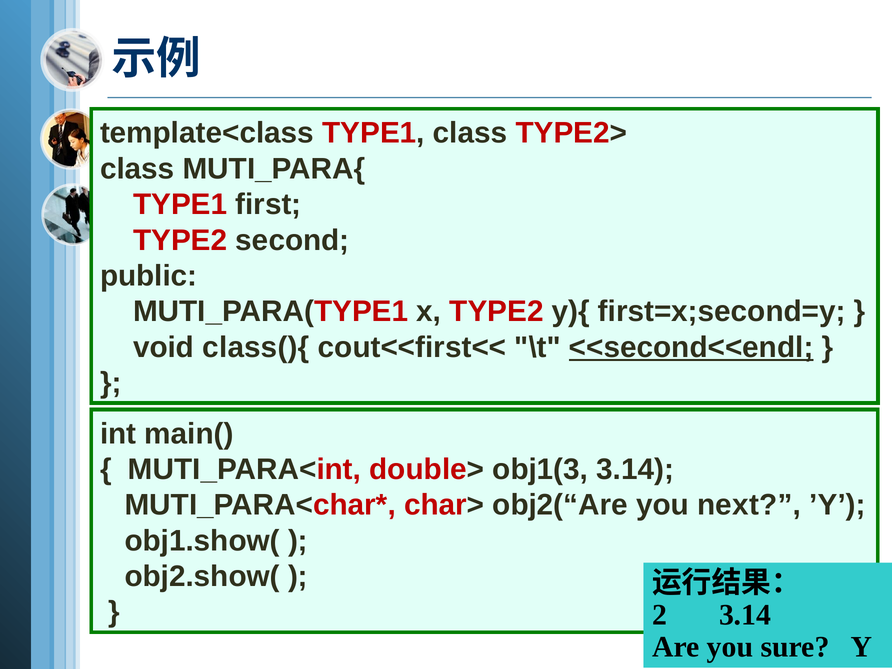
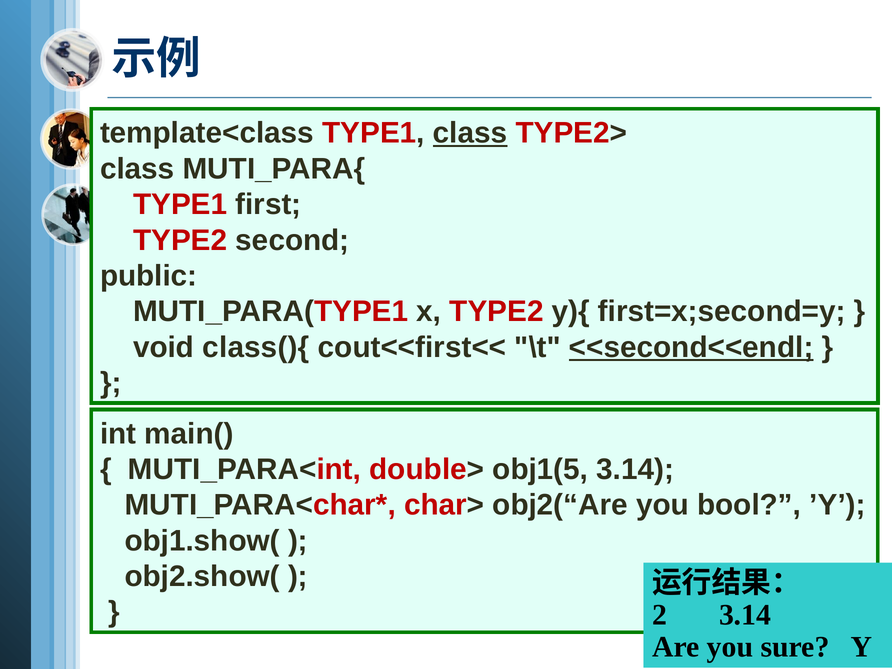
class underline: none -> present (470, 133)
obj1(3: obj1(3 -> obj1(5 (540, 469)
next: next -> bool (749, 505)
